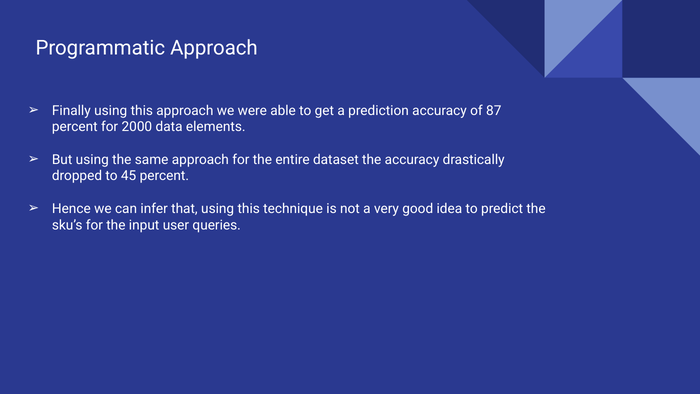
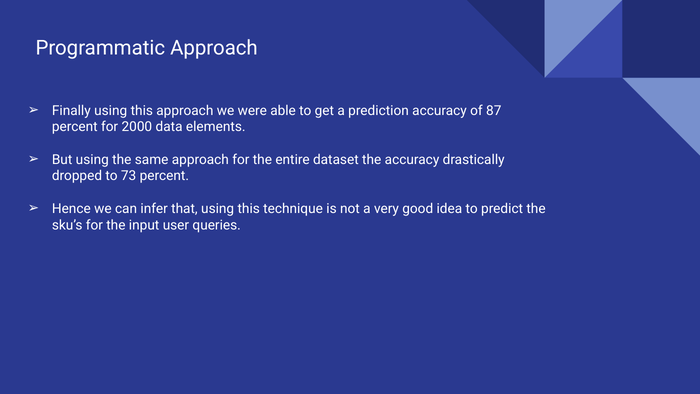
45: 45 -> 73 (129, 176)
